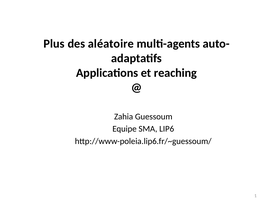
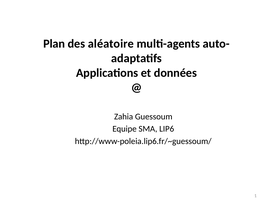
Plus: Plus -> Plan (54, 44)
reaching: reaching -> données (175, 73)
